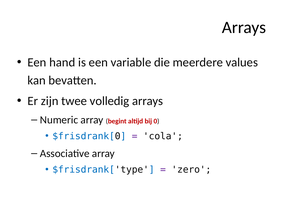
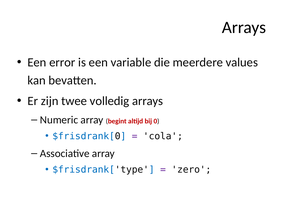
hand: hand -> error (62, 62)
